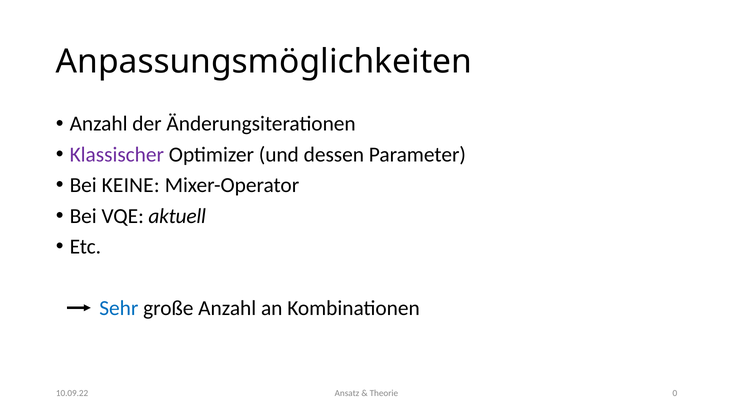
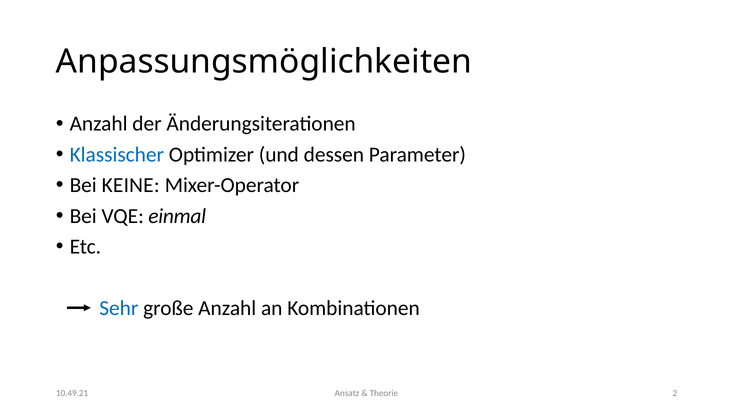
Klassischer colour: purple -> blue (117, 155)
aktuell: aktuell -> einmal (177, 216)
0: 0 -> 2 (675, 394)
10.09.22: 10.09.22 -> 10.49.21 (72, 394)
